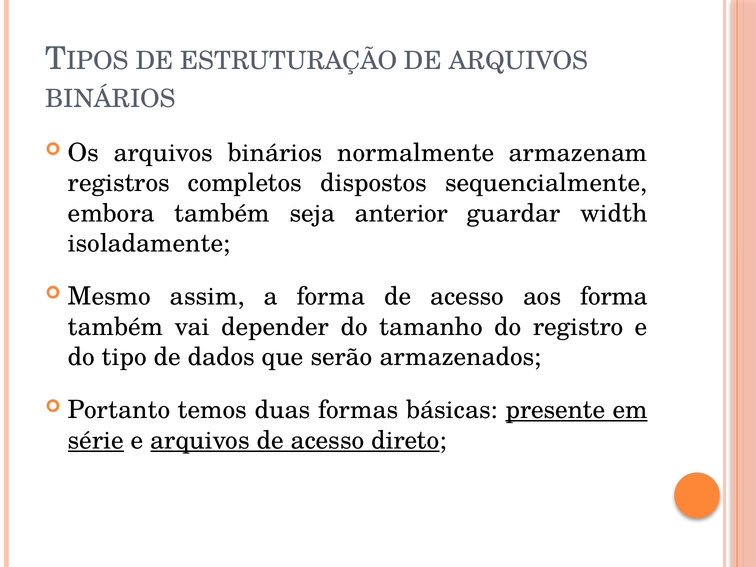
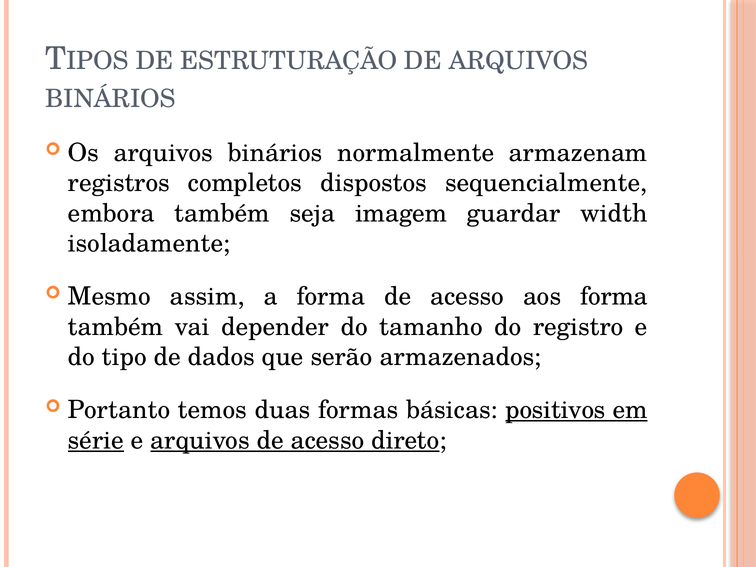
anterior: anterior -> imagem (401, 213)
presente: presente -> positivos (555, 410)
